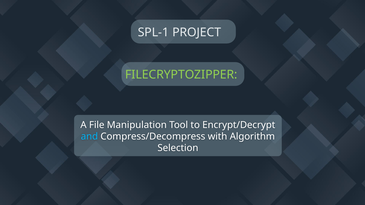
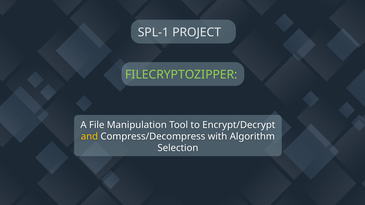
and colour: light blue -> yellow (89, 137)
